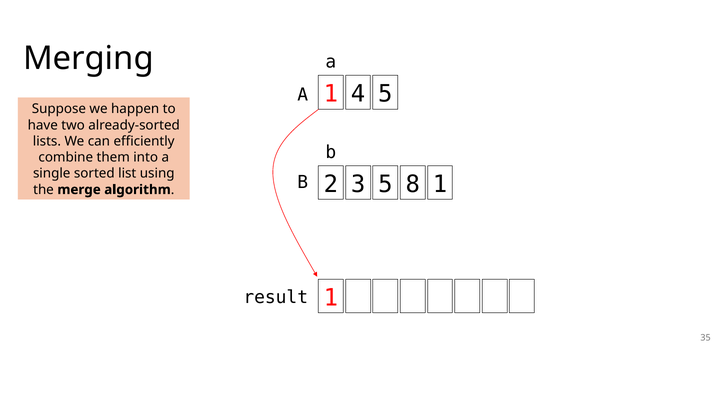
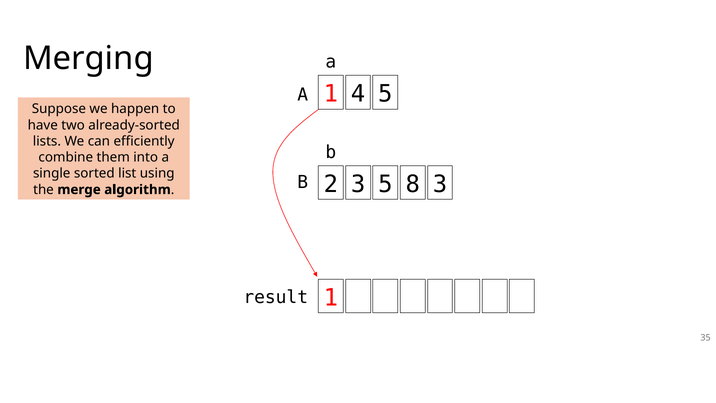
8 1: 1 -> 3 (440, 184)
